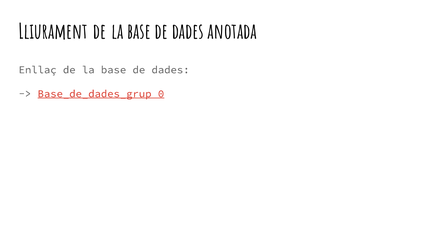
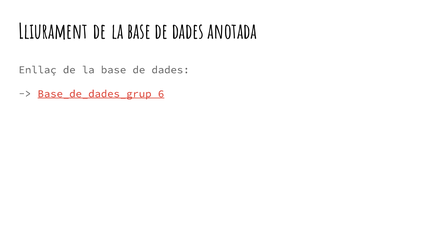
0: 0 -> 6 (161, 94)
